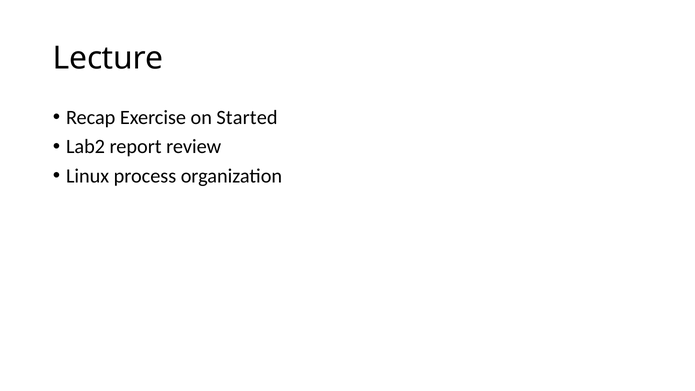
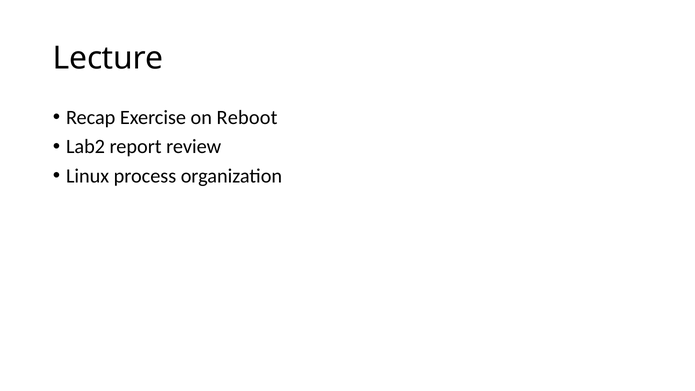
Started: Started -> Reboot (247, 118)
